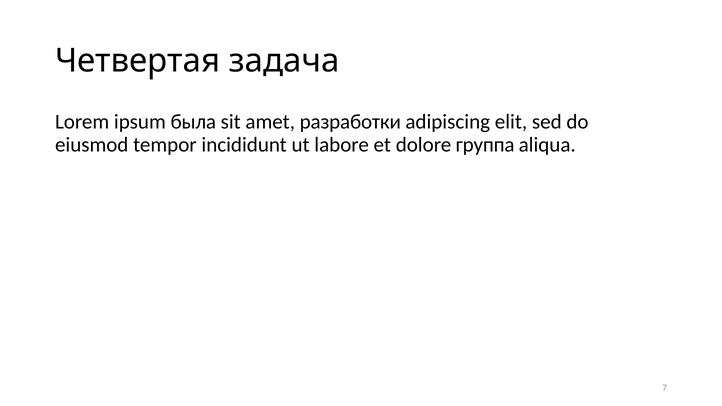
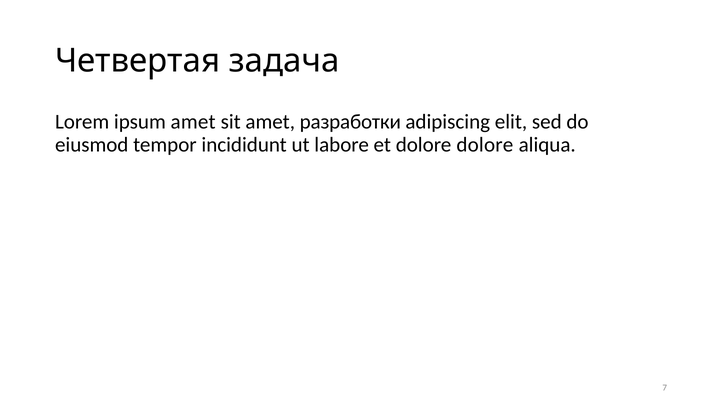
ipsum была: была -> amet (193, 122)
dolore группа: группа -> dolore (485, 145)
